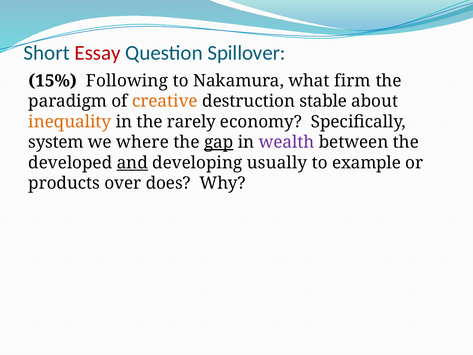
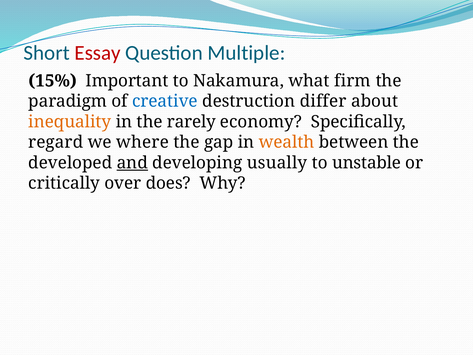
Spillover: Spillover -> Multiple (246, 53)
Following: Following -> Important (127, 81)
creative colour: orange -> blue (165, 101)
stable: stable -> differ (323, 101)
system: system -> regard (56, 142)
gap underline: present -> none (219, 142)
wealth colour: purple -> orange (287, 142)
example: example -> unstable (367, 163)
products: products -> critically (64, 183)
